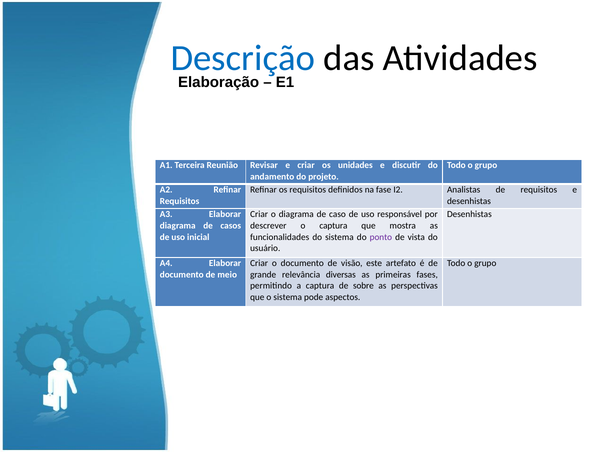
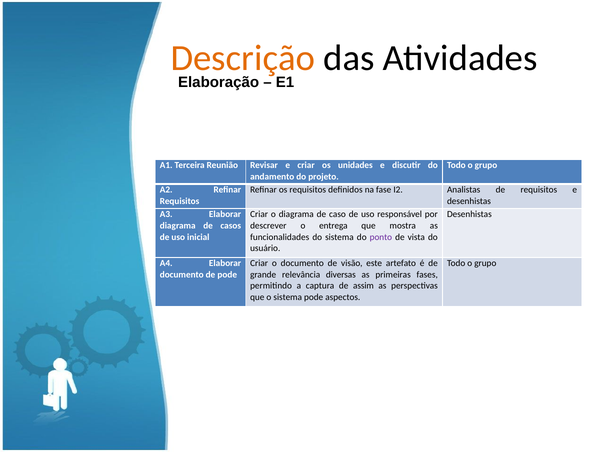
Descrição colour: blue -> orange (243, 58)
o captura: captura -> entrega (333, 225)
de meio: meio -> pode (227, 274)
sobre: sobre -> assim (363, 286)
